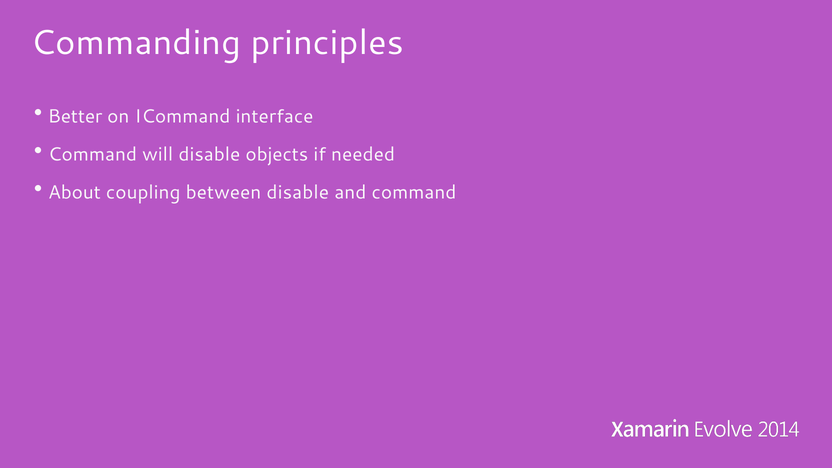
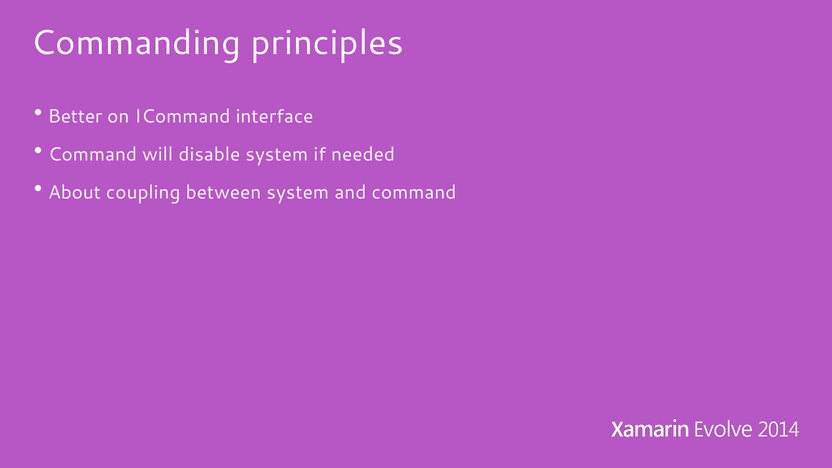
disable objects: objects -> system (277, 155)
between disable: disable -> system (298, 193)
